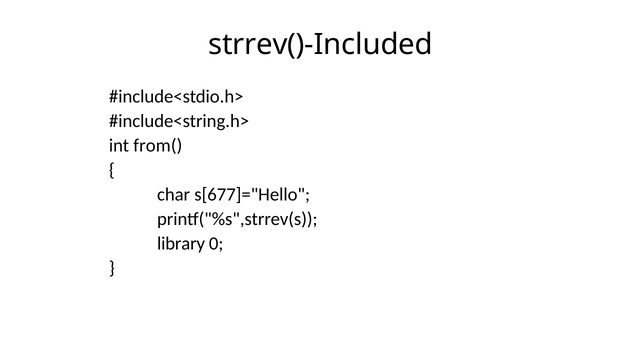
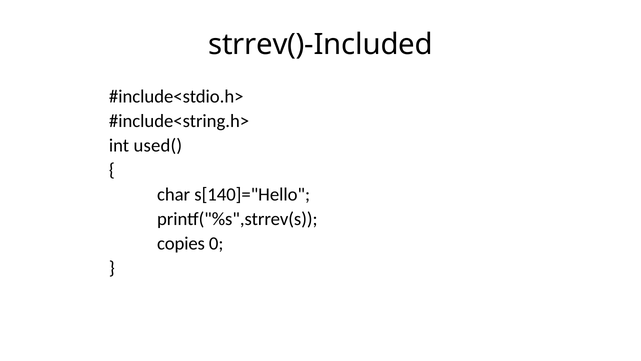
from(: from( -> used( (158, 145)
s[677]="Hello: s[677]="Hello -> s[140]="Hello (252, 194)
library: library -> copies (181, 243)
